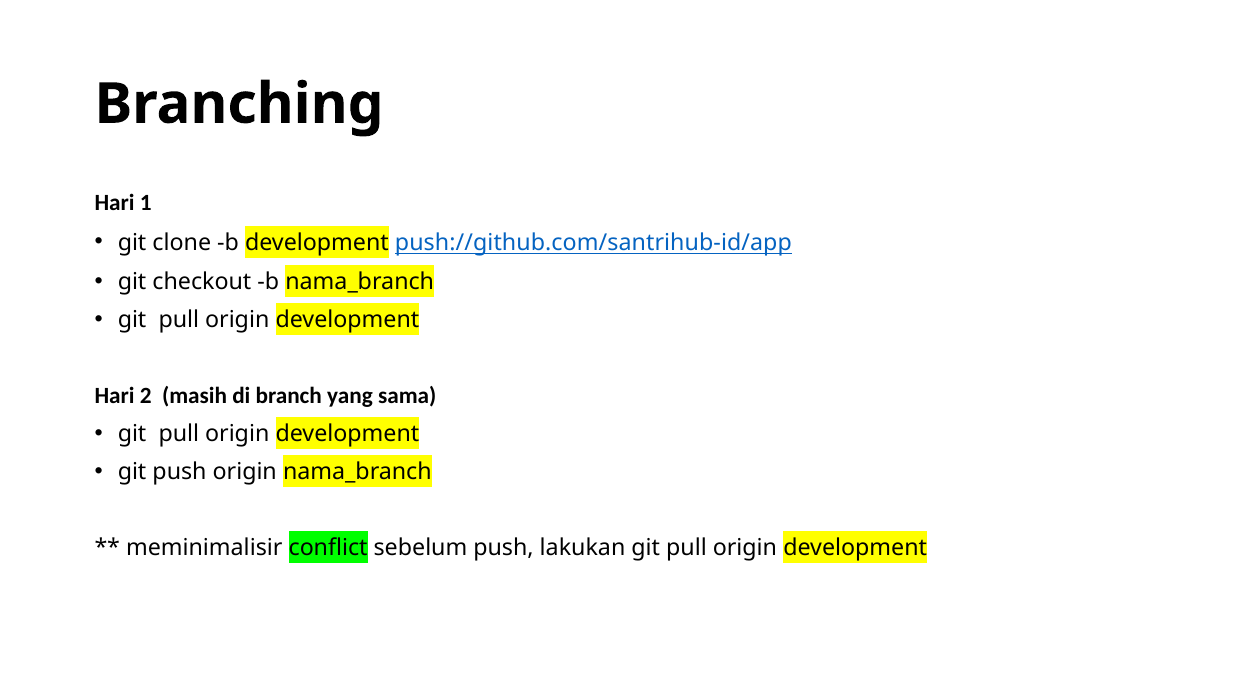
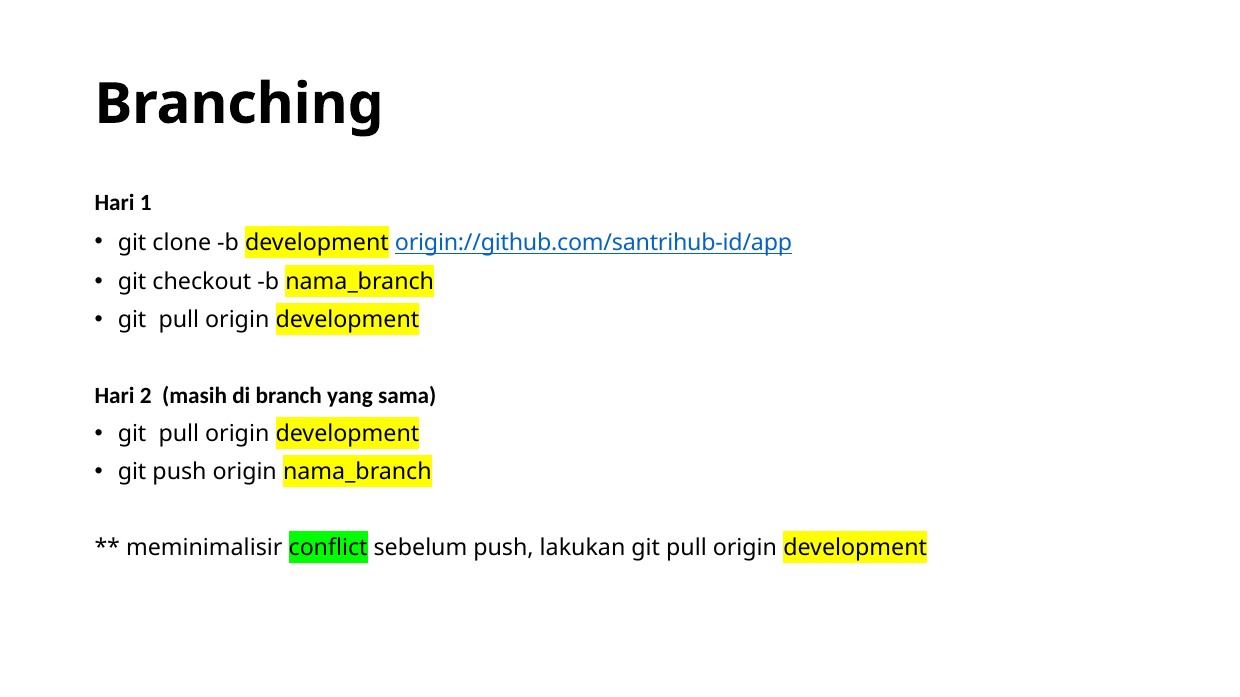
push://github.com/santrihub-id/app: push://github.com/santrihub-id/app -> origin://github.com/santrihub-id/app (594, 243)
